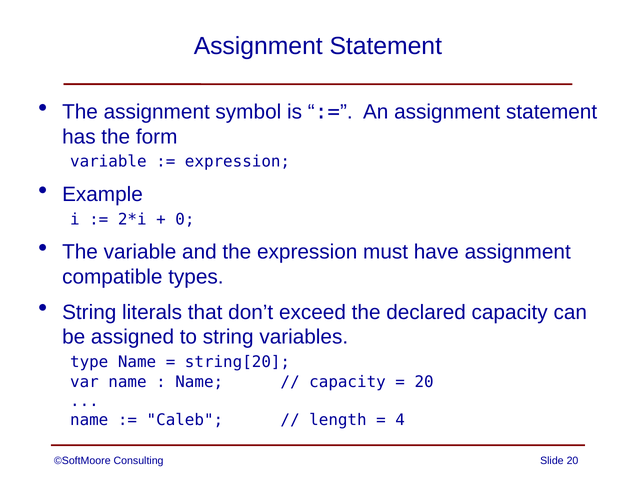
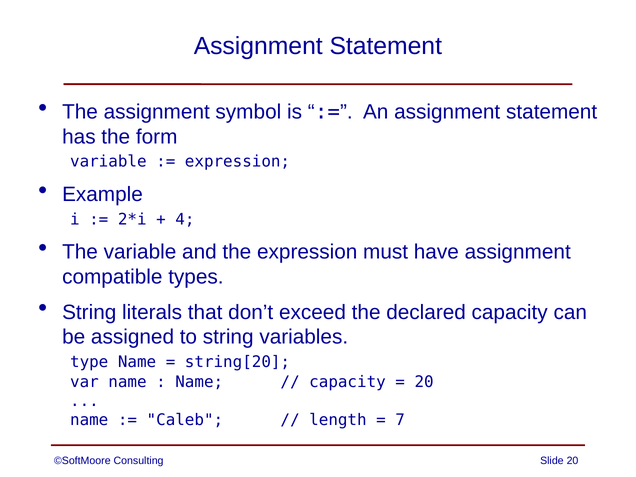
0: 0 -> 4 (185, 219)
4: 4 -> 7 (400, 420)
